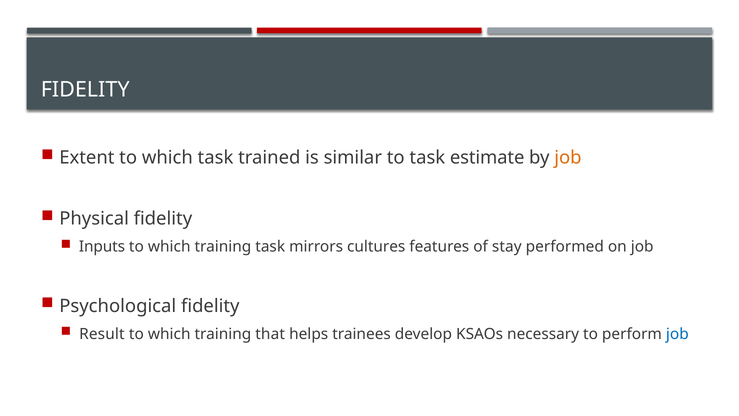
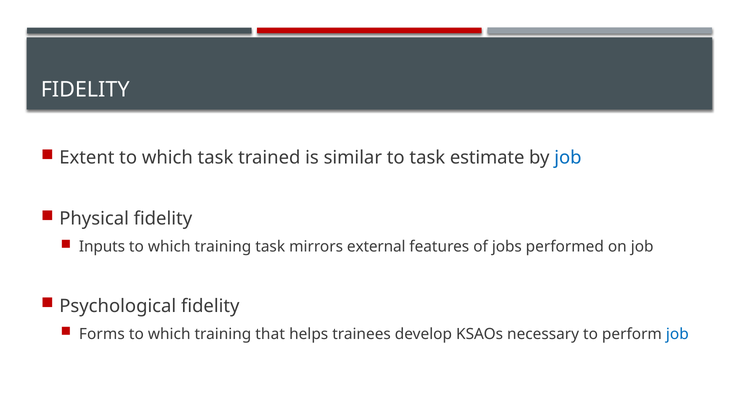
job colour: orange -> blue (568, 158)
cultures: cultures -> external (376, 247)
stay: stay -> jobs (507, 247)
Result: Result -> Forms (102, 334)
